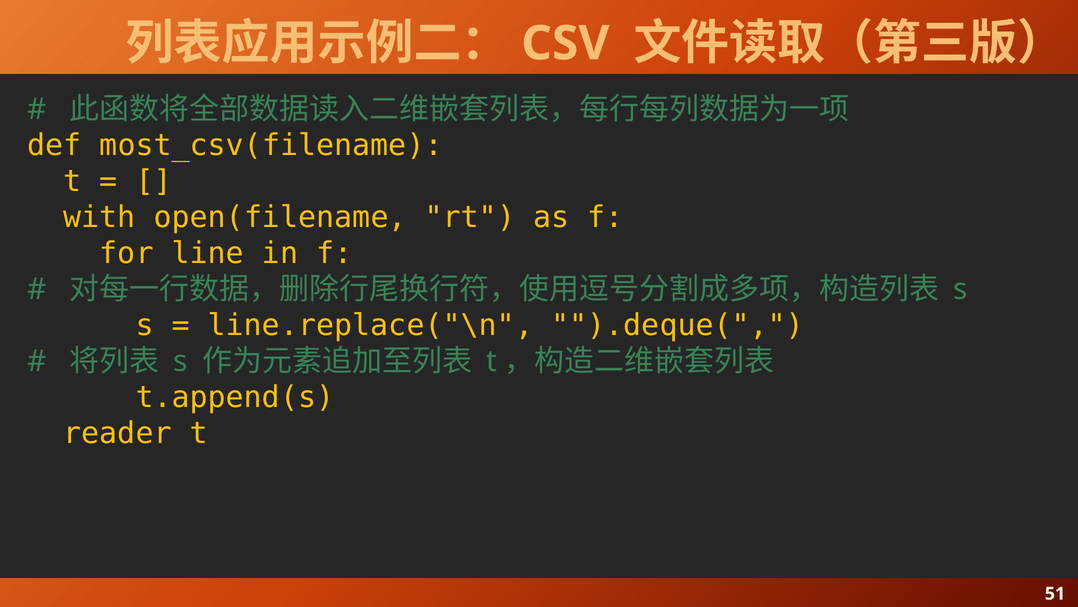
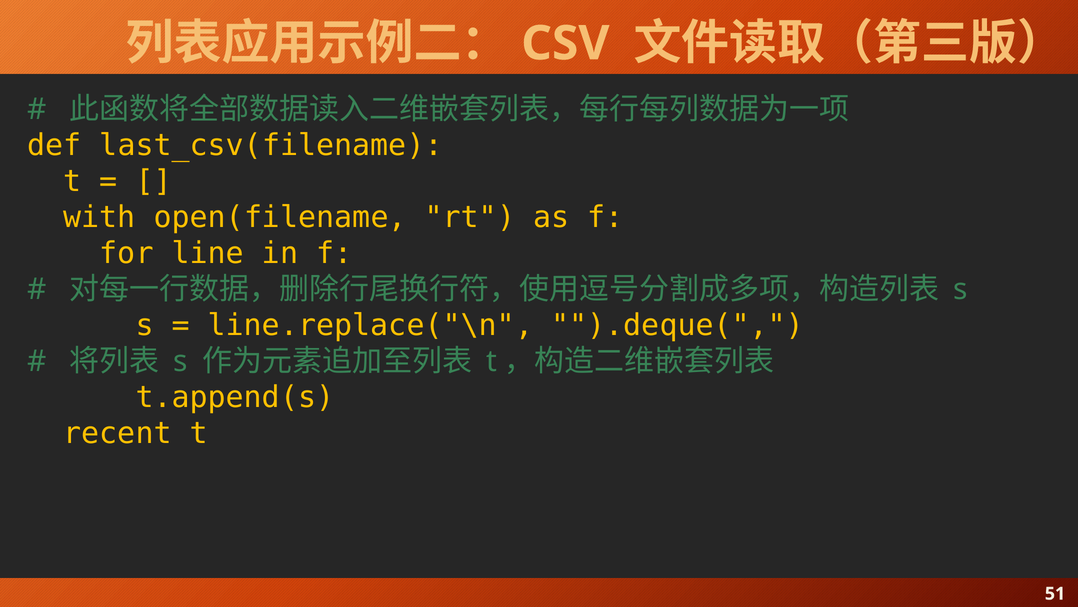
most_csv(filename: most_csv(filename -> last_csv(filename (271, 145)
reader: reader -> recent (117, 433)
